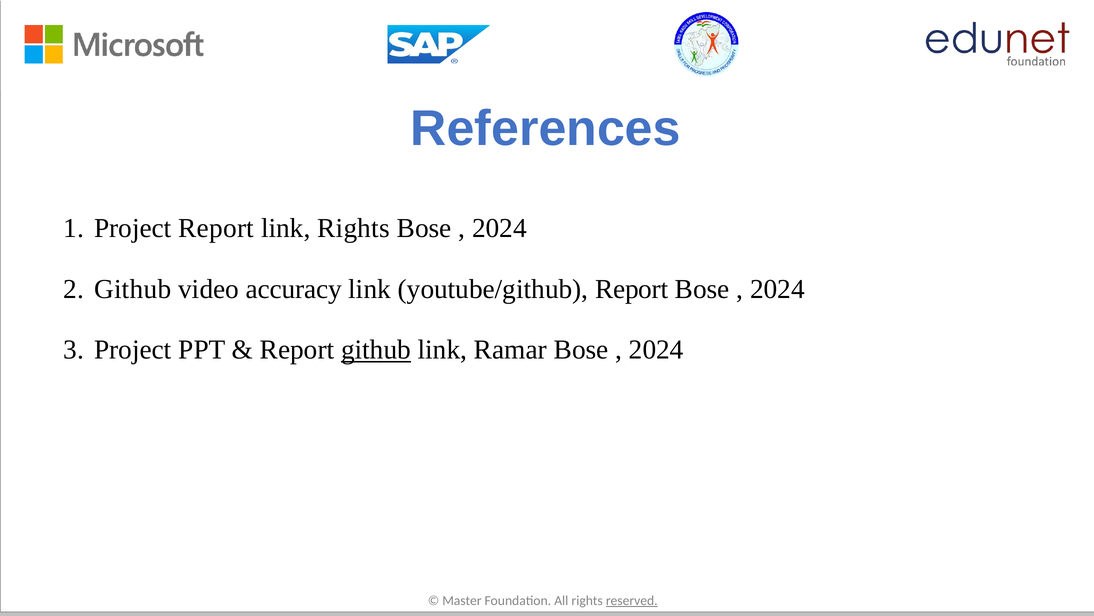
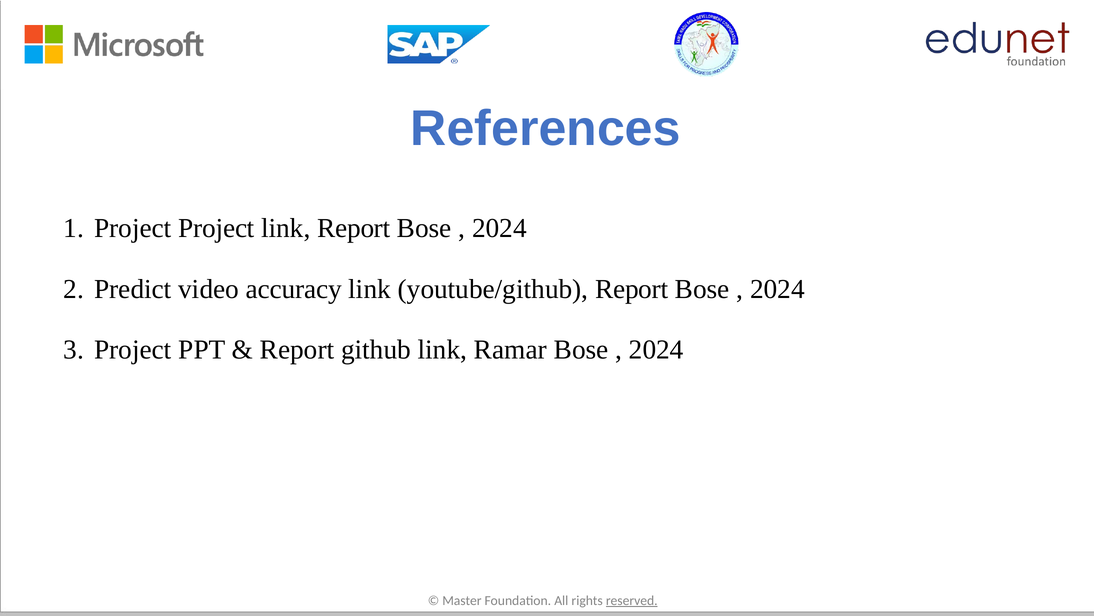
Project Report: Report -> Project (216, 228)
link Rights: Rights -> Report (354, 228)
Github: Github -> Predict (133, 289)
github underline: present -> none (376, 349)
